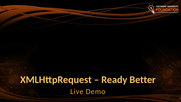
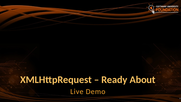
Better: Better -> About (143, 80)
